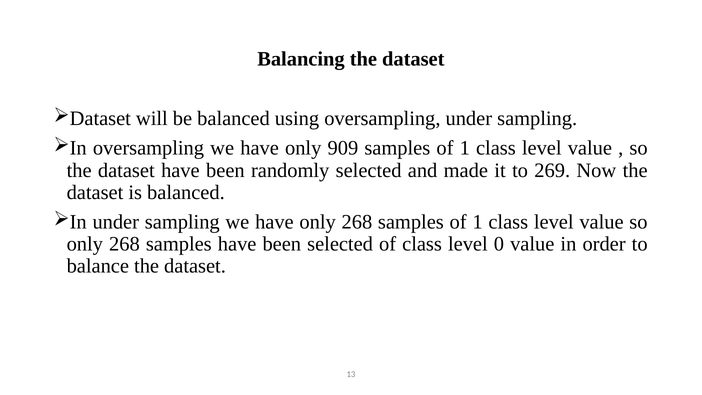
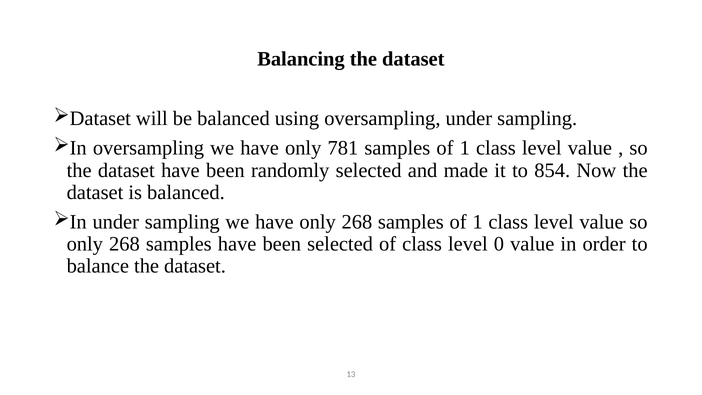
909: 909 -> 781 (343, 148)
269: 269 -> 854 (552, 170)
